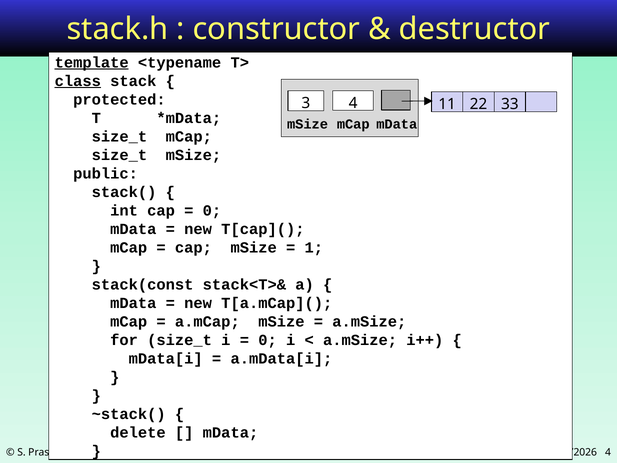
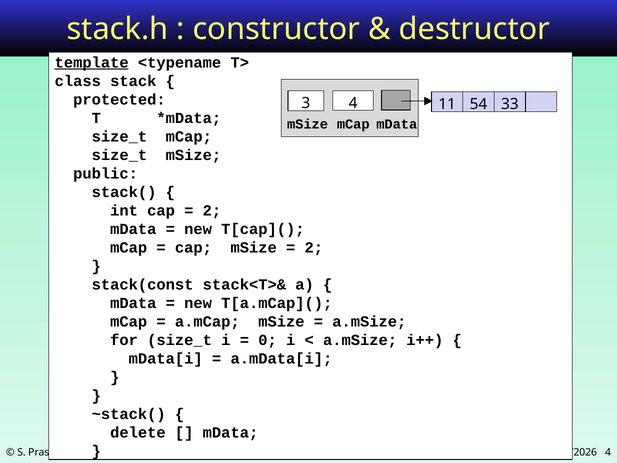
class underline: present -> none (78, 81)
22: 22 -> 54 (478, 104)
0: 0 -> 2 (212, 210)
1: 1 -> 2 (314, 247)
